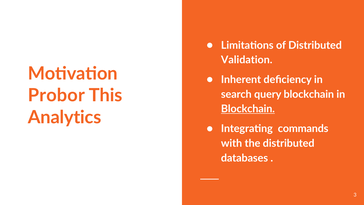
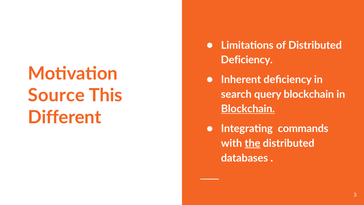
Validation: Validation -> Deficiency (247, 60)
Probor: Probor -> Source (56, 95)
Analytics: Analytics -> Different (65, 117)
the underline: none -> present (252, 143)
